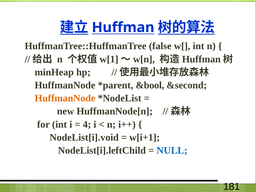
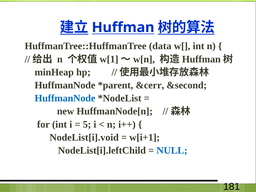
false: false -> data (160, 46)
&bool: &bool -> &cerr (150, 85)
HuffmanNode colour: orange -> blue (65, 98)
4: 4 -> 5 (87, 124)
